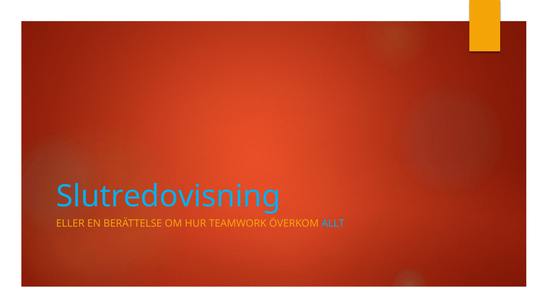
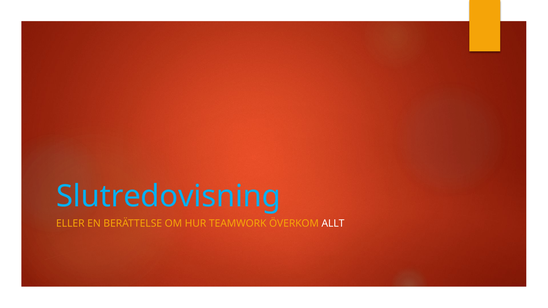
ALLT colour: light blue -> white (333, 224)
